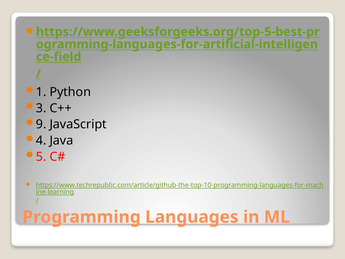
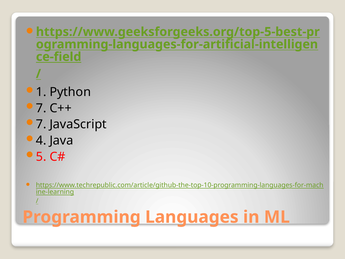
3: 3 -> 7 (41, 108)
9: 9 -> 7 (41, 124)
